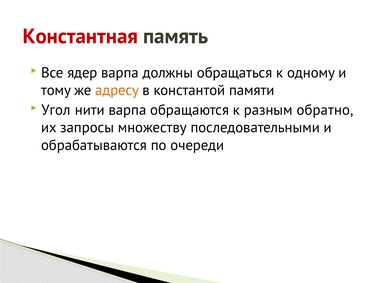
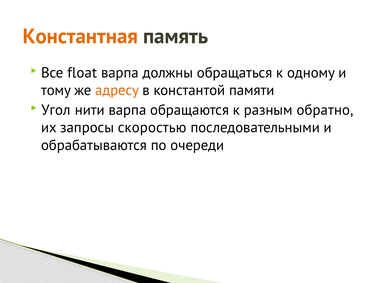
Константная colour: red -> orange (80, 36)
ядер: ядер -> float (82, 73)
множеству: множеству -> скоростью (152, 128)
